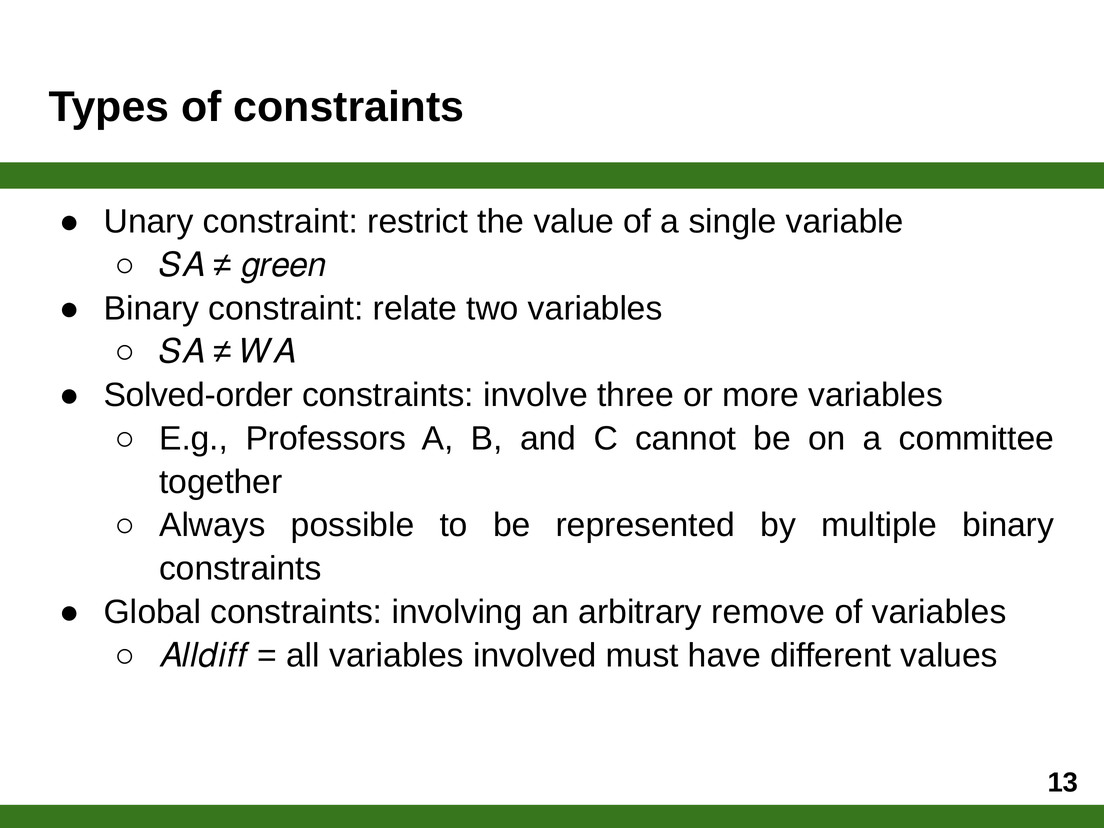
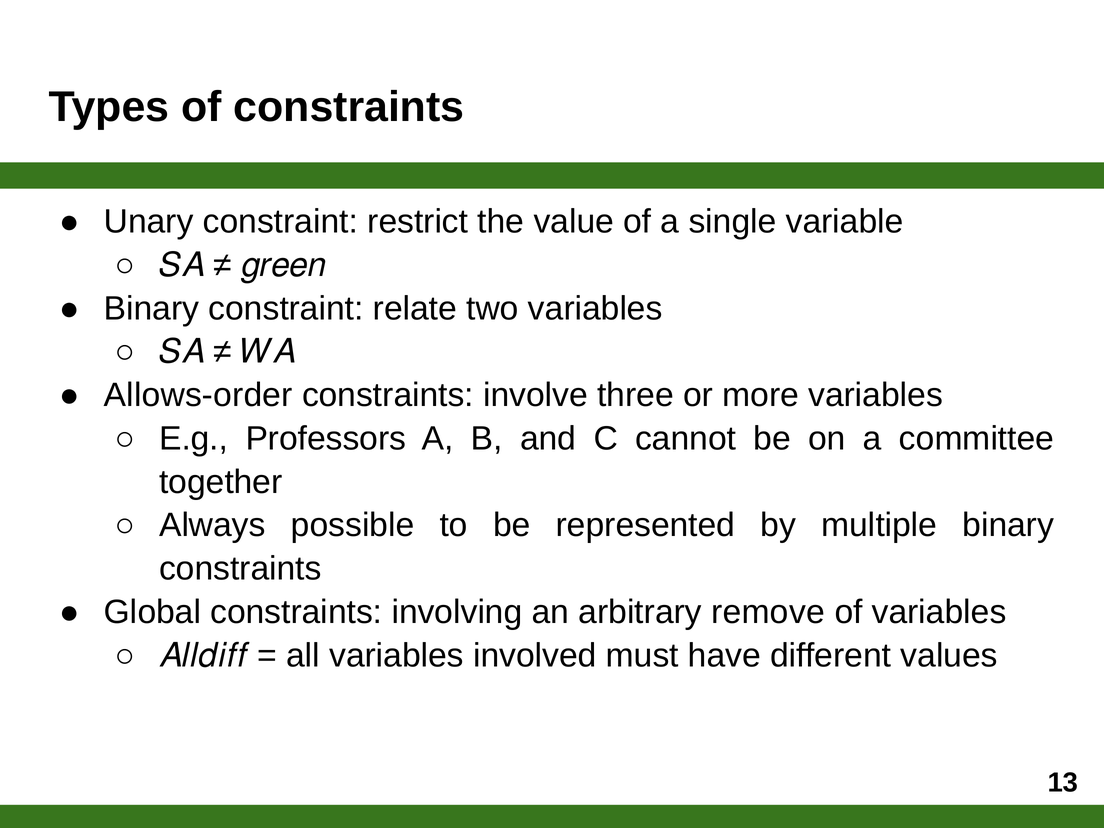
Solved-order: Solved-order -> Allows-order (198, 395)
